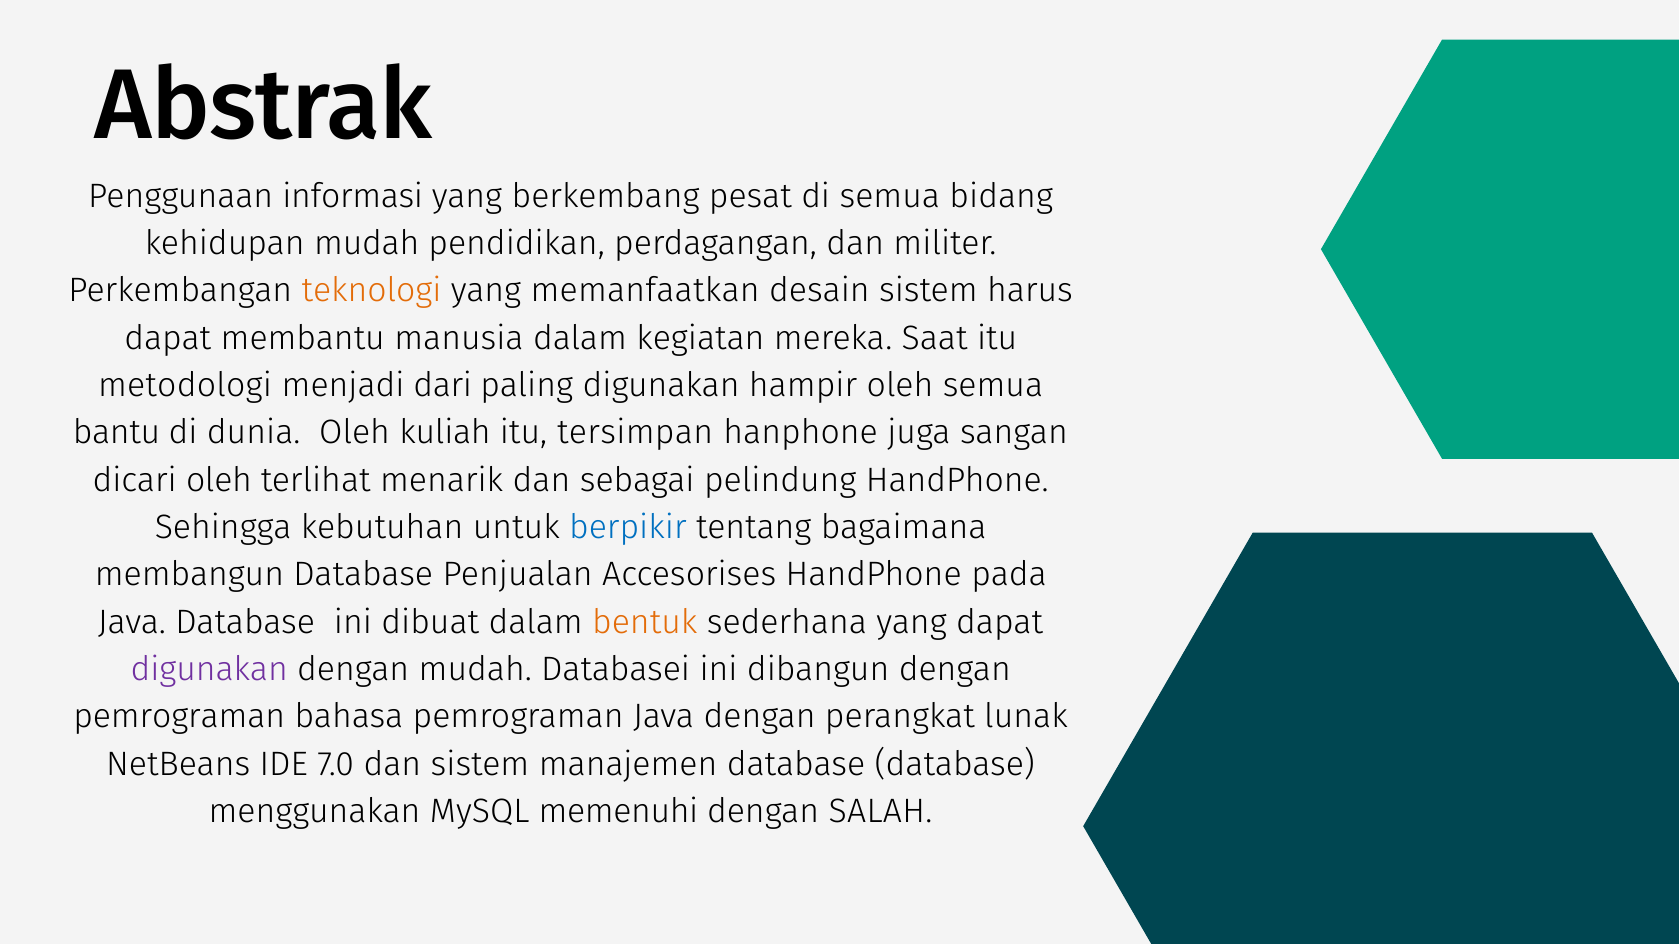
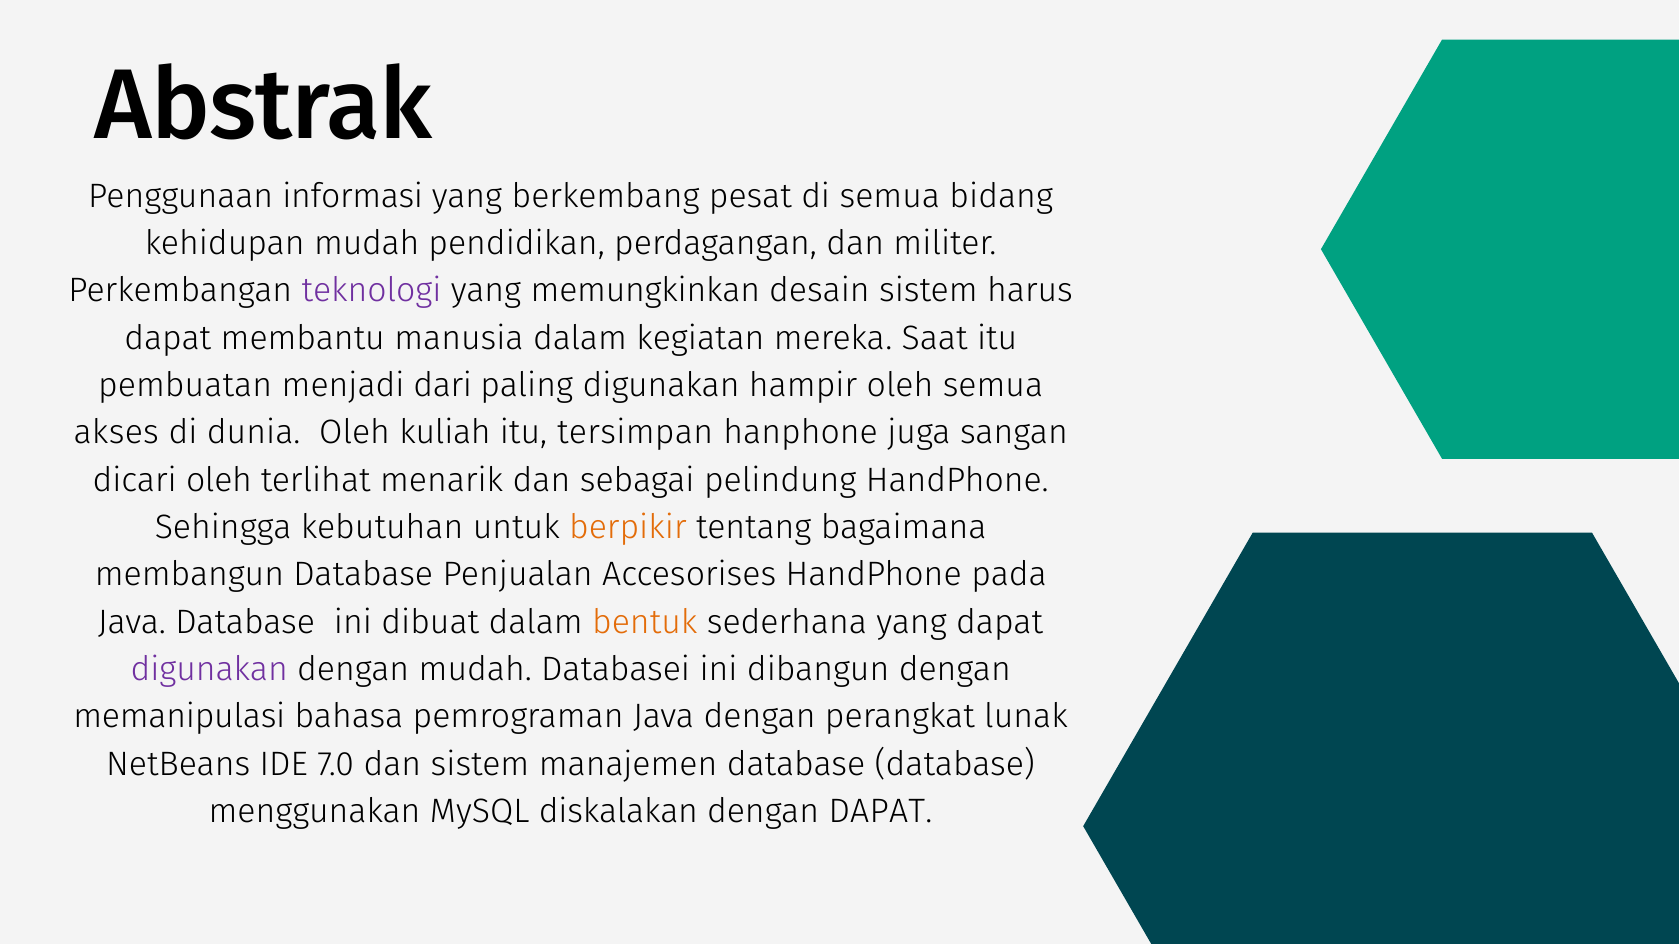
teknologi colour: orange -> purple (372, 291)
memanfaatkan: memanfaatkan -> memungkinkan (645, 291)
metodologi: metodologi -> pembuatan (185, 386)
bantu: bantu -> akses (116, 433)
berpikir colour: blue -> orange (628, 528)
pemrograman: pemrograman -> memanipulasi (179, 717)
memenuhi: memenuhi -> diskalakan (618, 812)
dengan SALAH: SALAH -> DAPAT (881, 812)
